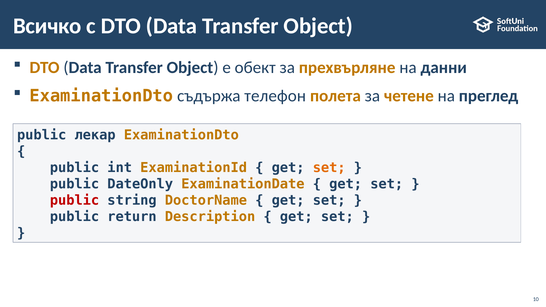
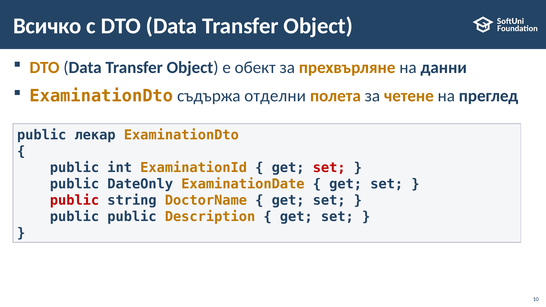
телефон: телефон -> отделни (275, 96)
set colour: orange -> red (329, 168)
public return: return -> public (132, 217)
